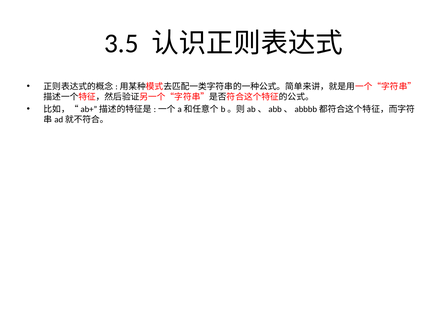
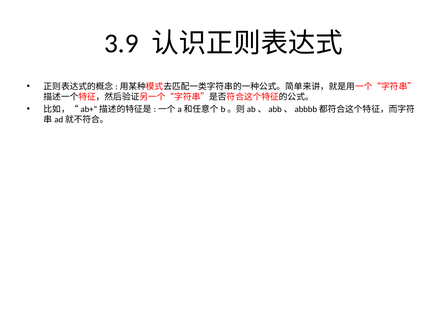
3.5: 3.5 -> 3.9 (121, 43)
